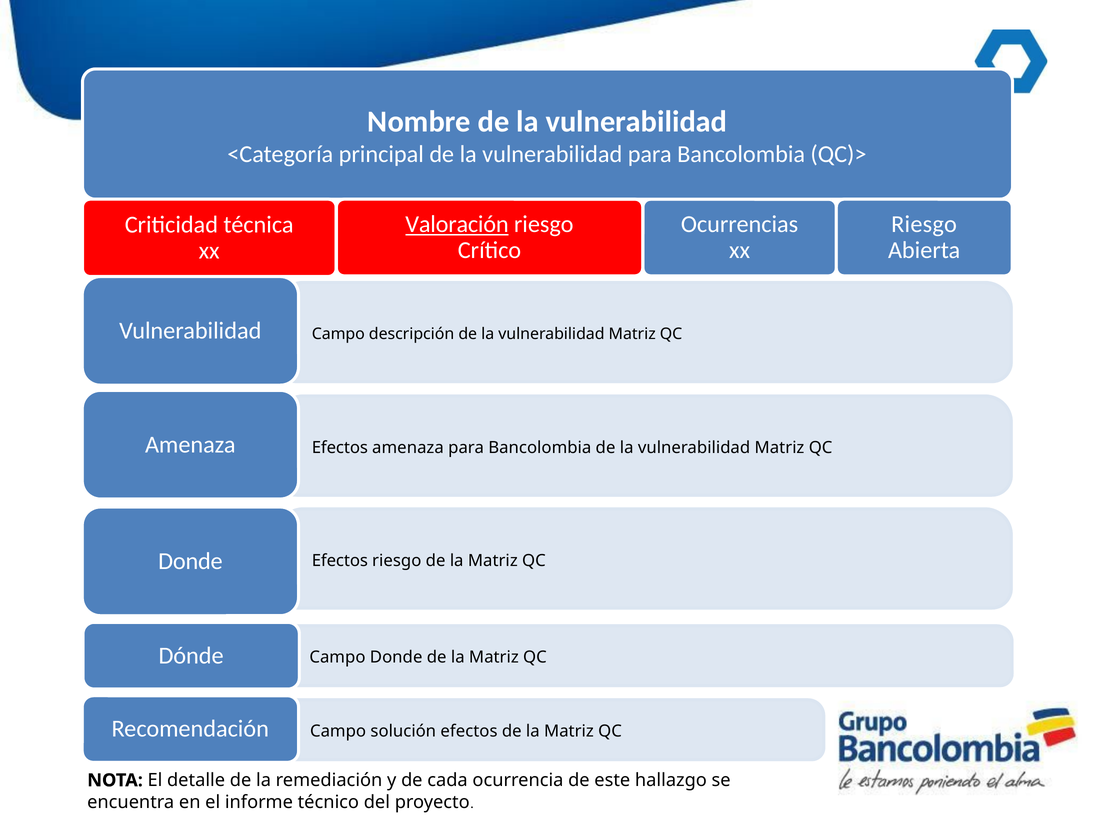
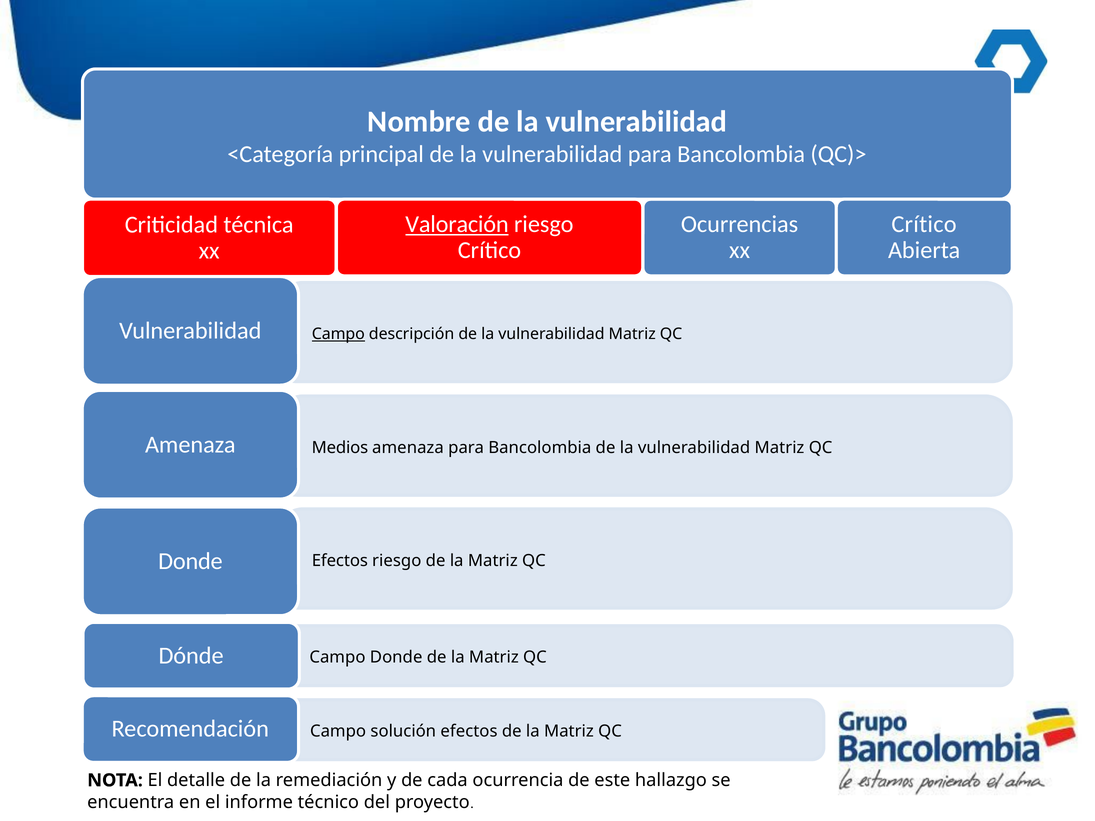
Riesgo: Riesgo -> Crítico (924, 224)
Campo underline: none -> present (338, 334)
Efectos: Efectos -> Medios (340, 448)
